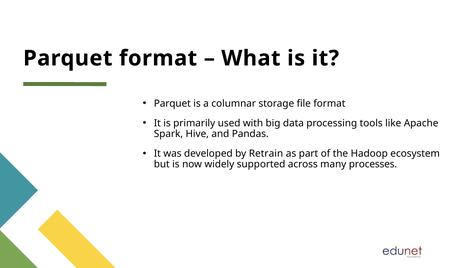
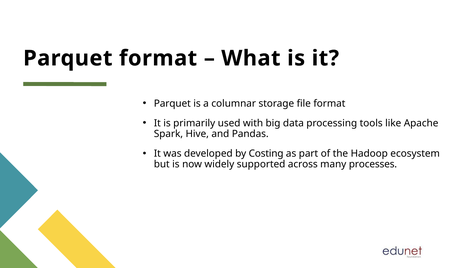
Retrain: Retrain -> Costing (266, 153)
